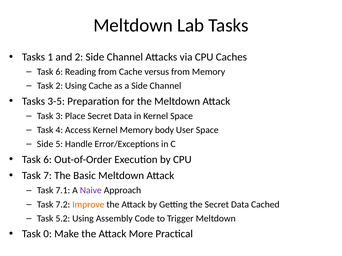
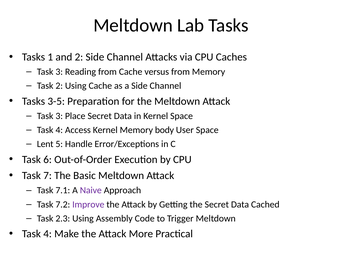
6: 6 -> 3 (59, 72)
Side: Side -> Lent (45, 144)
Improve colour: orange -> purple (88, 205)
5.2: 5.2 -> 2.3 (63, 219)
0: 0 -> 4 (48, 234)
